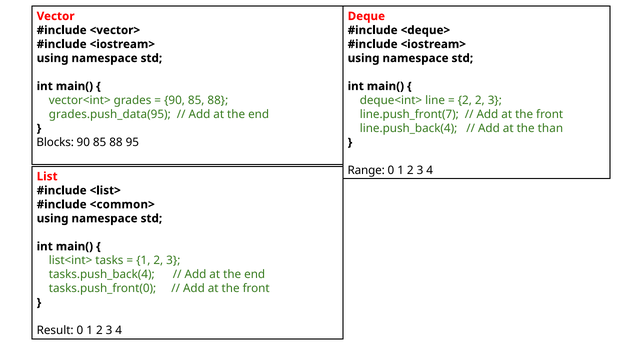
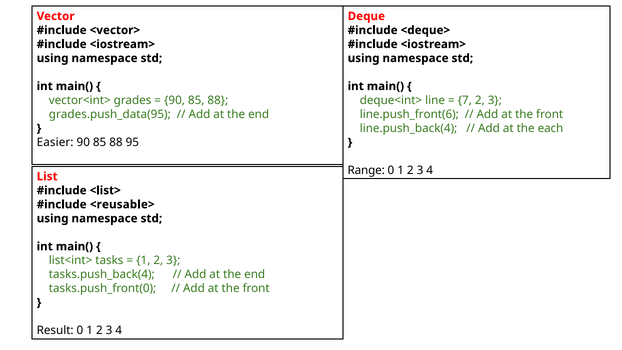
2: 2 -> 7 (465, 100)
line.push_front(7: line.push_front(7 -> line.push_front(6 (409, 114)
than: than -> each (550, 128)
Blocks: Blocks -> Easier (55, 142)
<common>: <common> -> <reusable> (122, 204)
